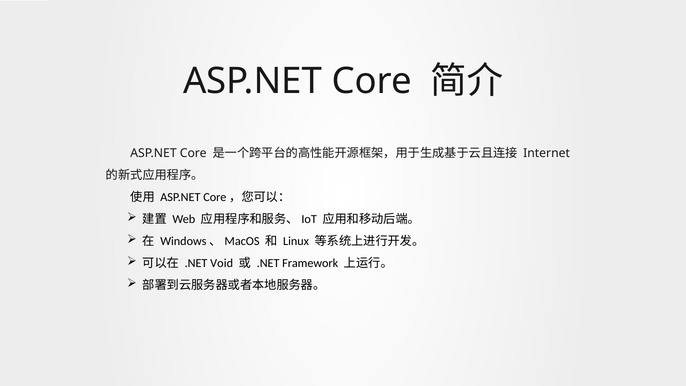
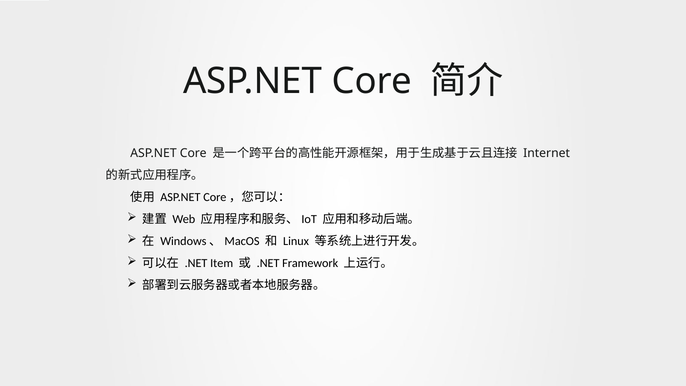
Void: Void -> Item (222, 263)
